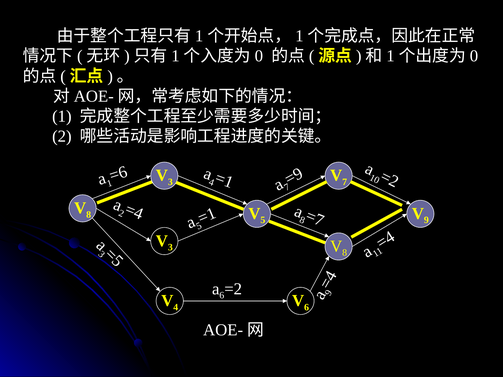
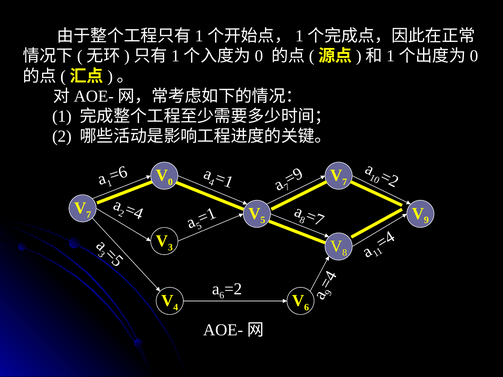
3: 3 -> 0 (170, 182)
8: 8 -> 7 (89, 215)
